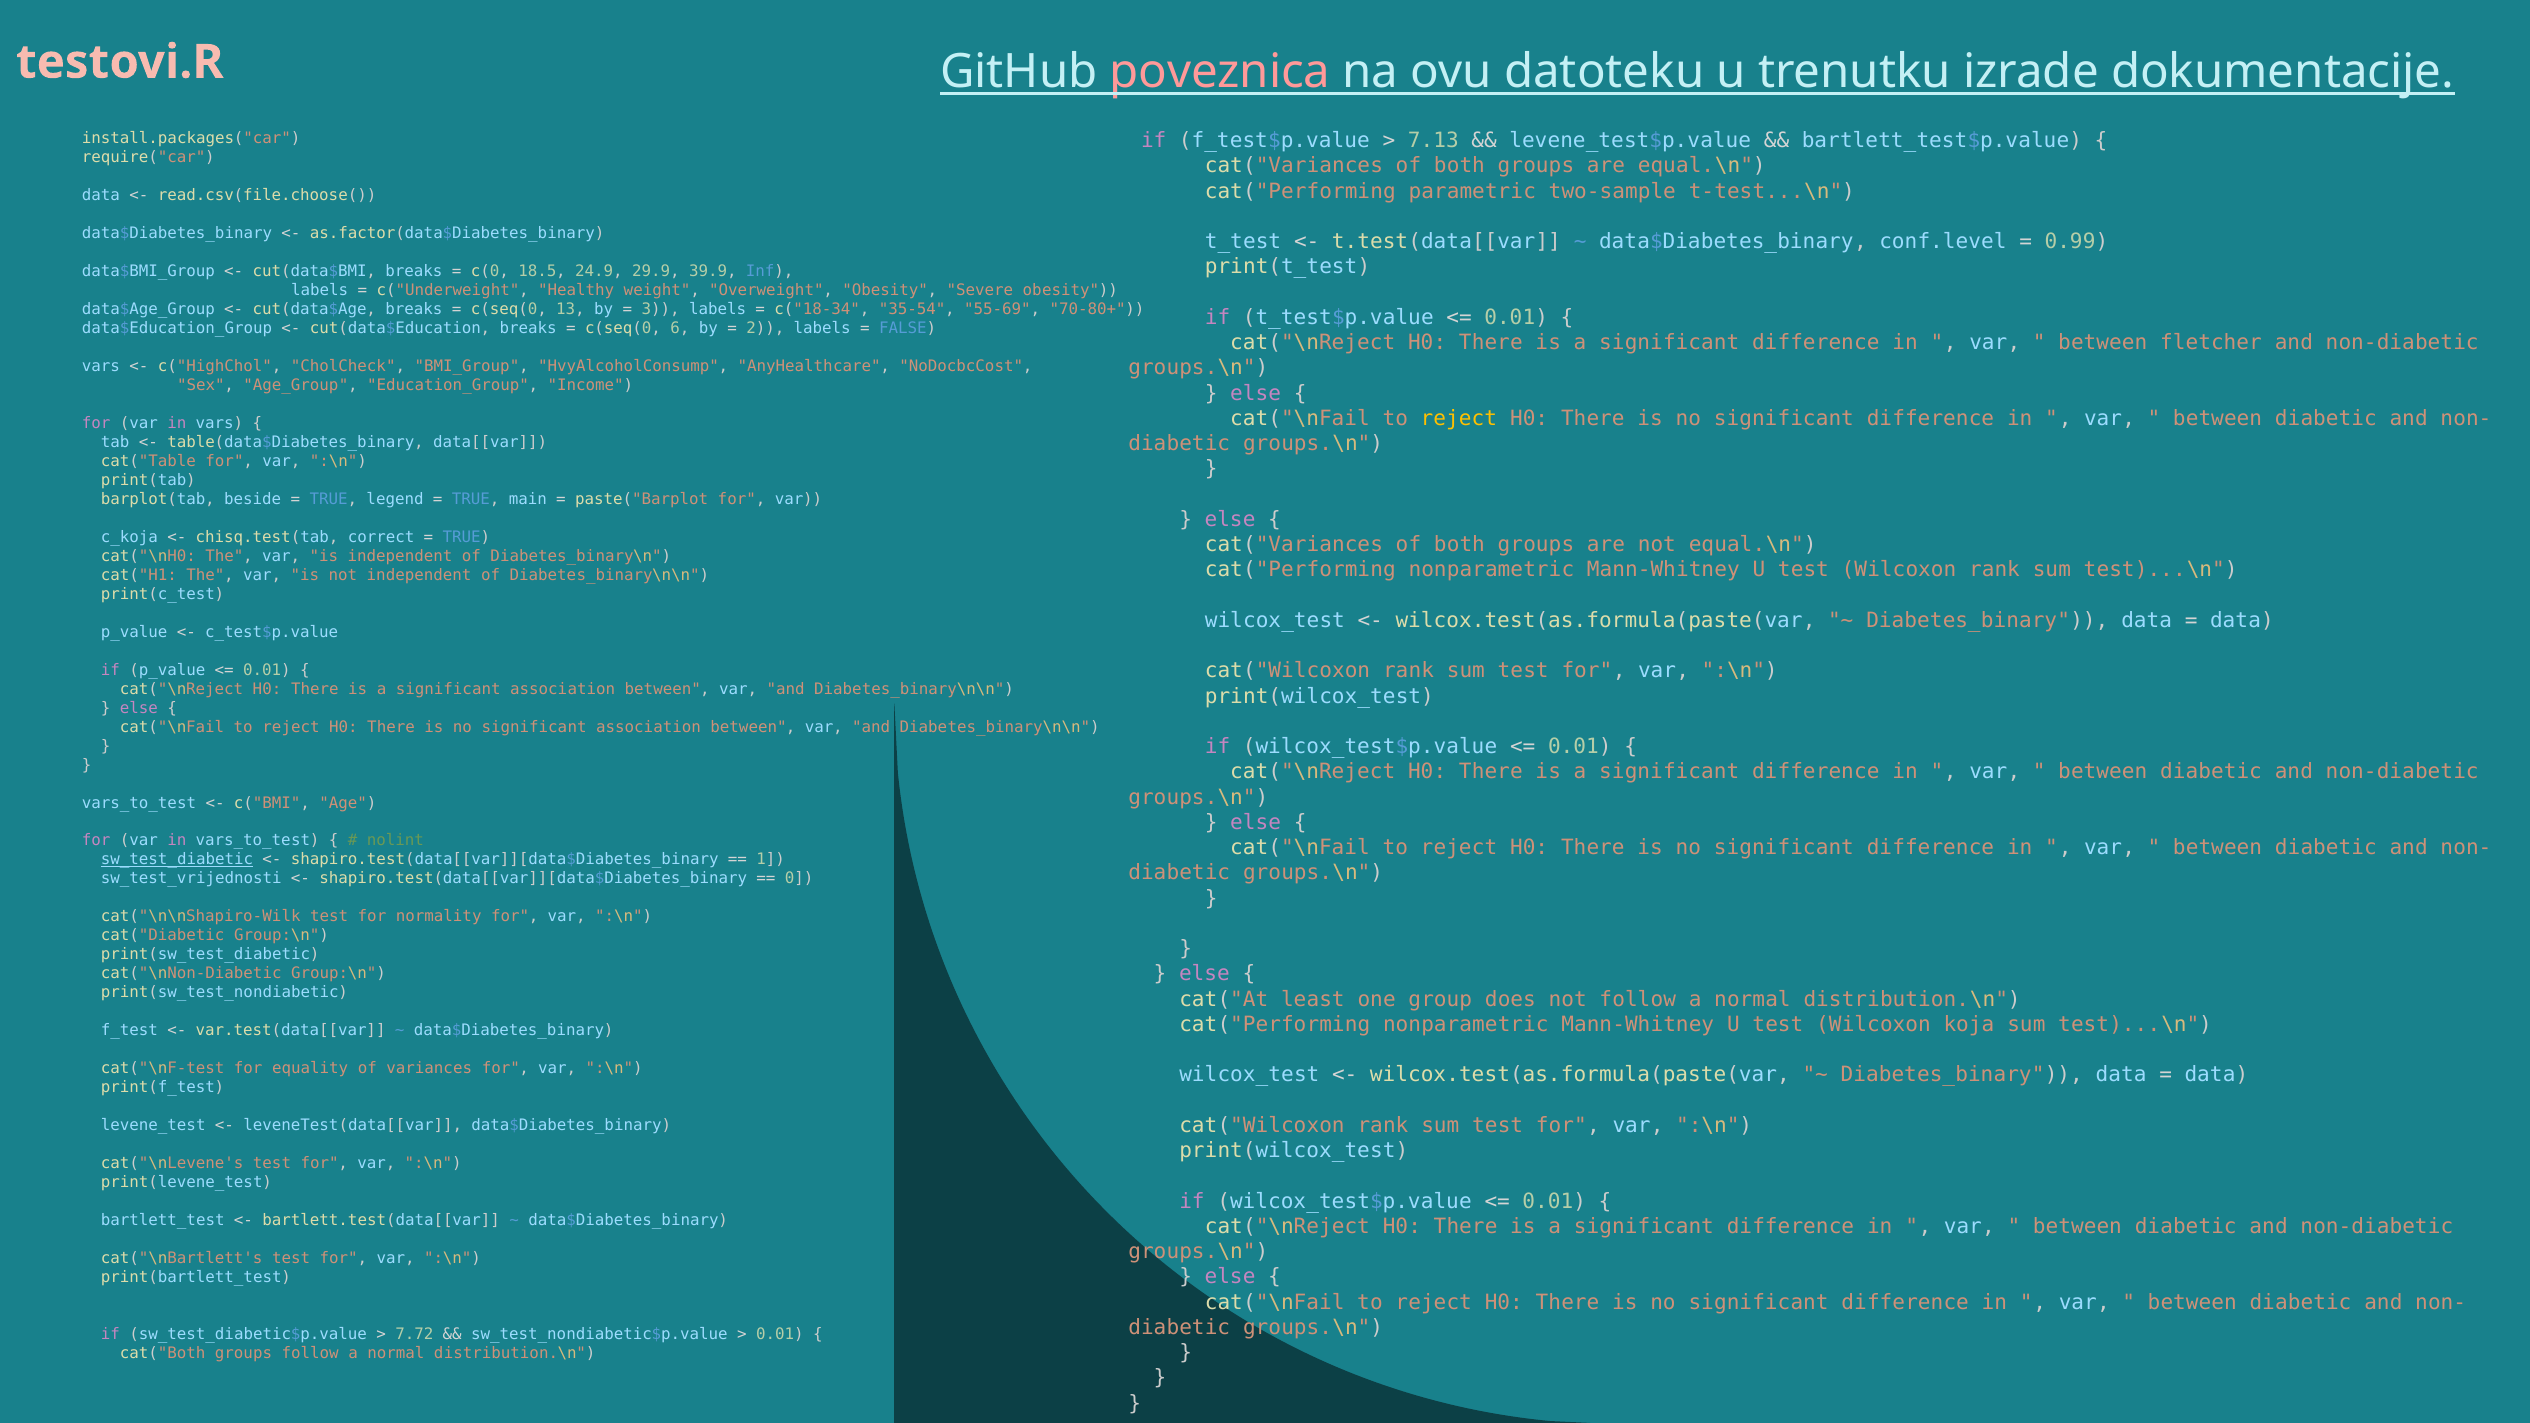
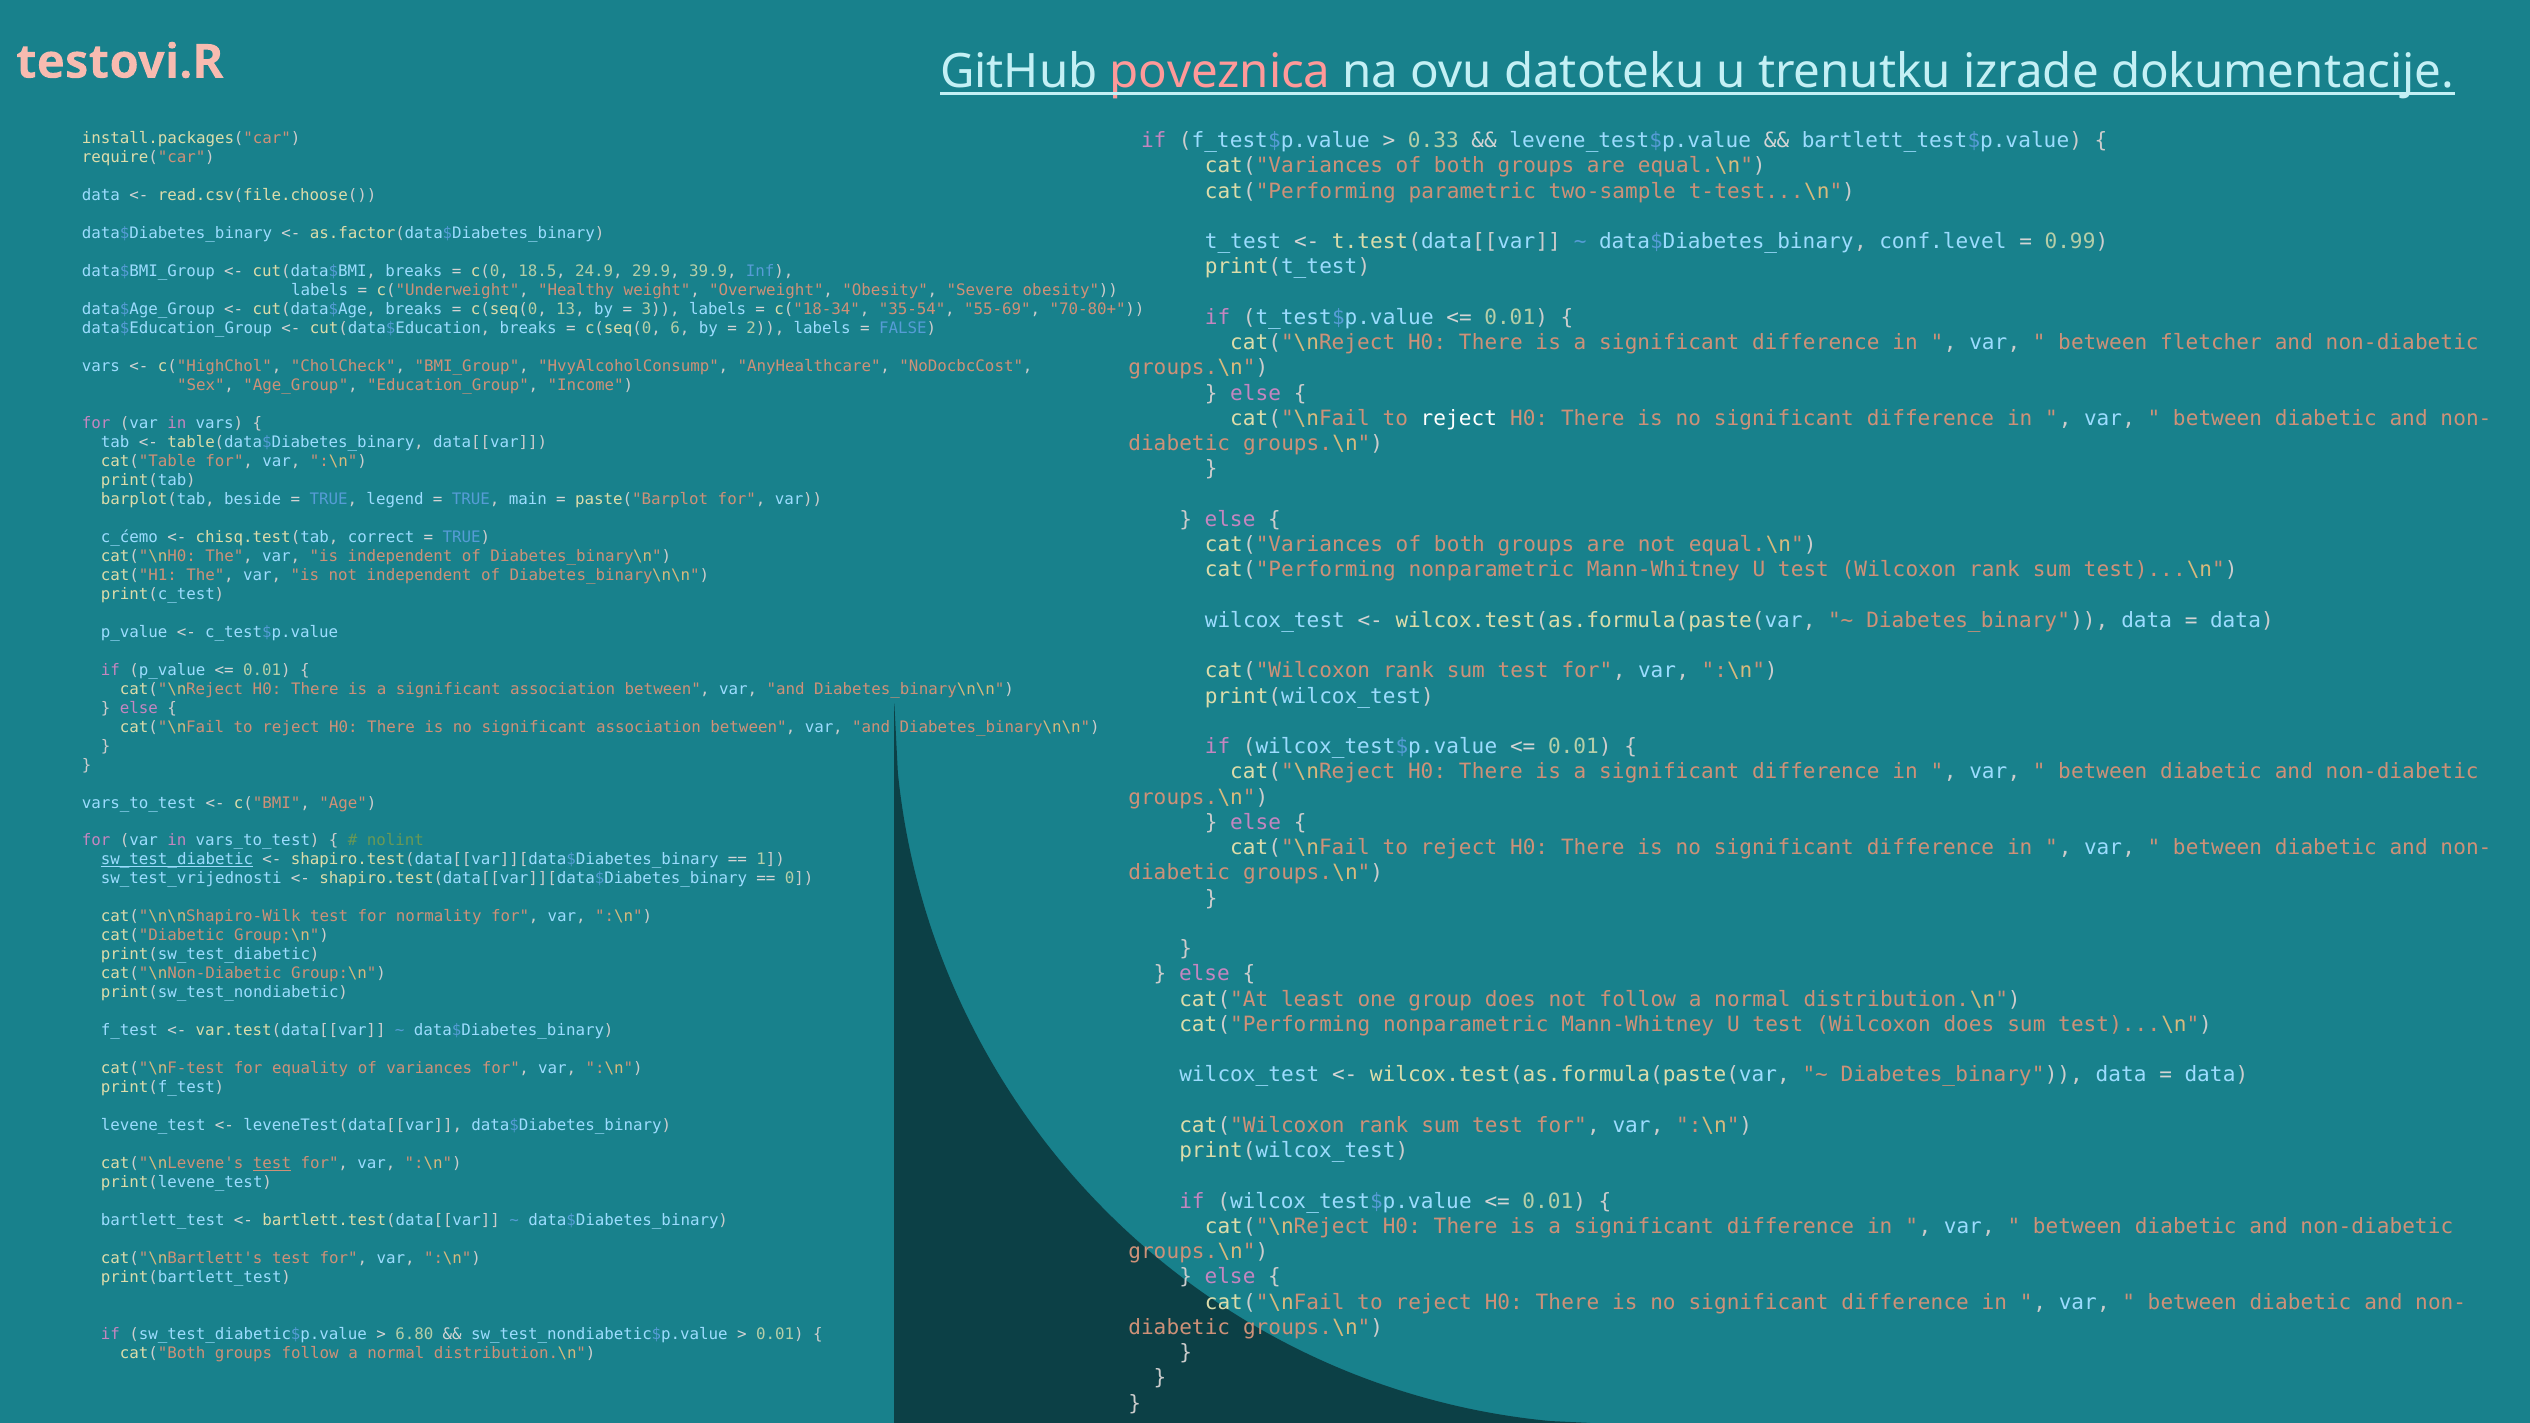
7.13: 7.13 -> 0.33 (1433, 141)
reject colour: yellow -> white (1459, 418)
c_koja: c_koja -> c_ćemo (129, 537)
Wilcoxon koja: koja -> does (1969, 1024)
test underline: none -> present (272, 1163)
7.72: 7.72 -> 6.80 (414, 1334)
